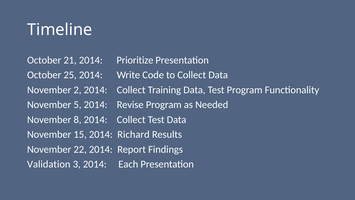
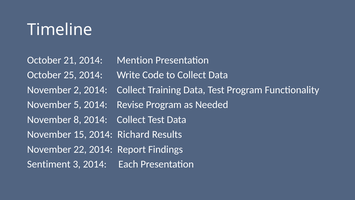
Prioritize: Prioritize -> Mention (135, 60)
Validation: Validation -> Sentiment (49, 164)
